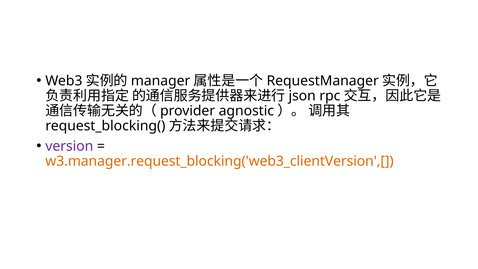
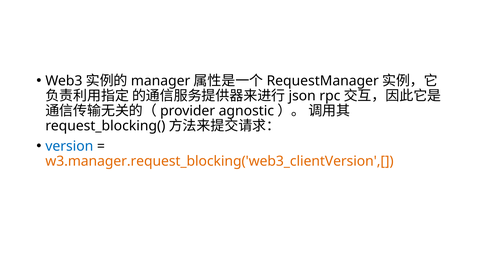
version colour: purple -> blue (69, 146)
